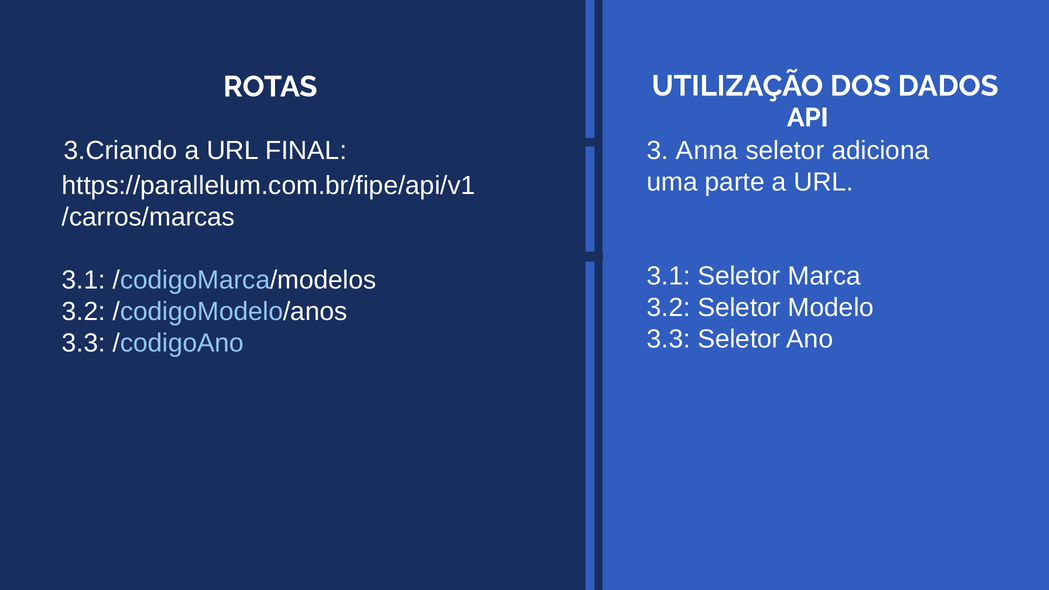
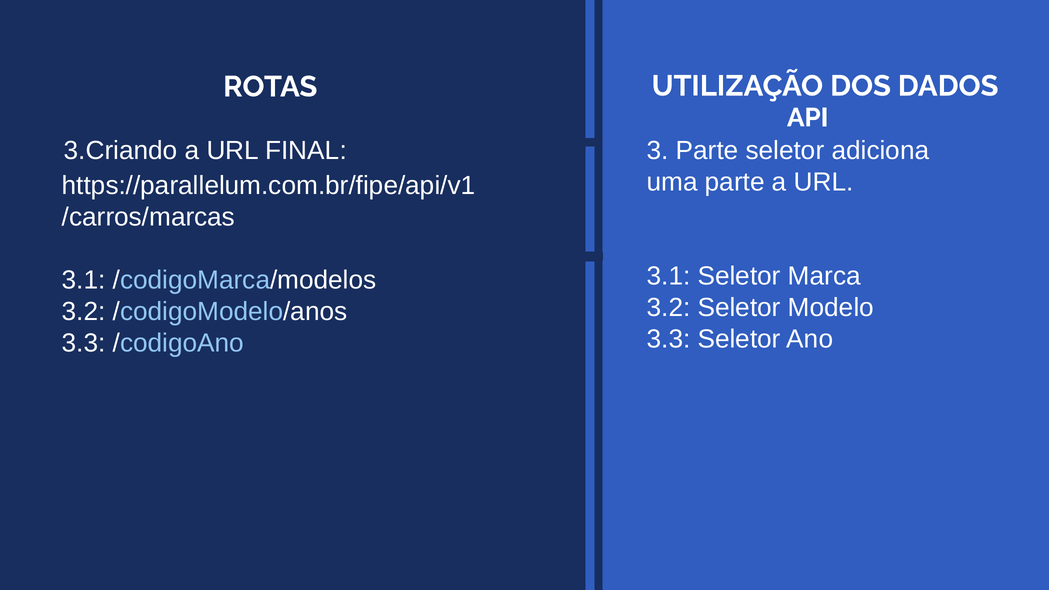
3 Anna: Anna -> Parte (707, 150)
